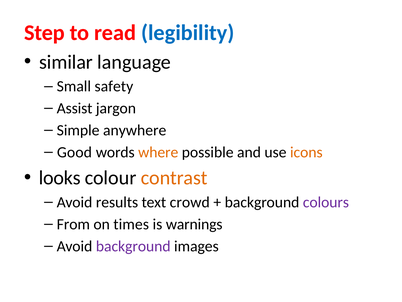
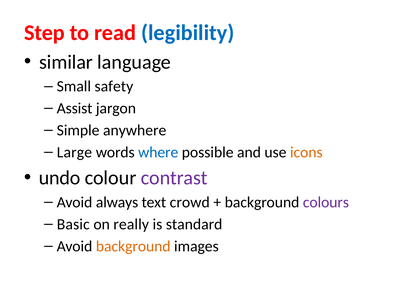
Good: Good -> Large (74, 152)
where colour: orange -> blue (158, 152)
looks: looks -> undo (60, 178)
contrast colour: orange -> purple (174, 178)
results: results -> always (117, 202)
From: From -> Basic (73, 224)
times: times -> really (131, 224)
warnings: warnings -> standard (194, 224)
background colour: purple -> orange (133, 246)
